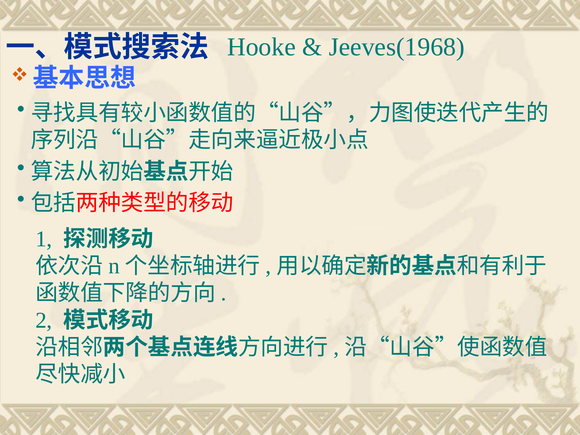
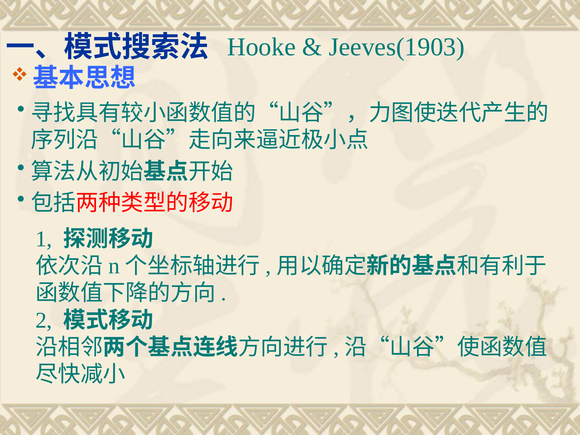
Jeeves(1968: Jeeves(1968 -> Jeeves(1903 (397, 47)
